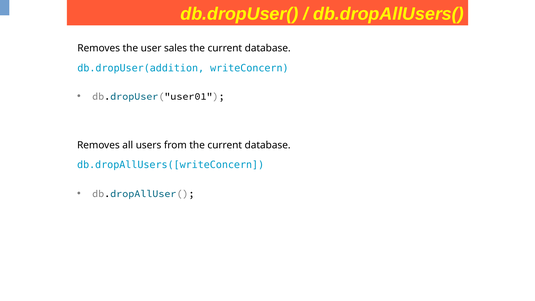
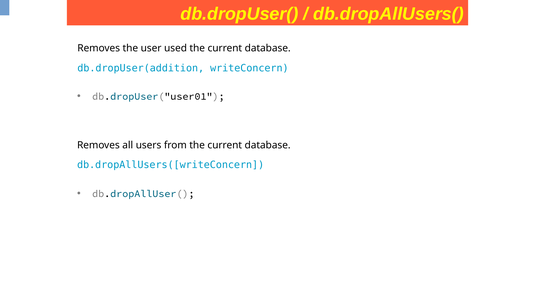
sales: sales -> used (176, 48)
